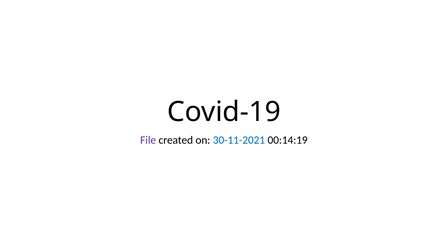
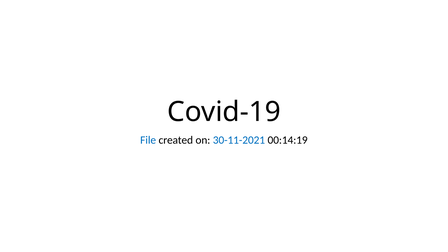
File colour: purple -> blue (148, 140)
